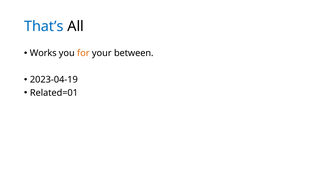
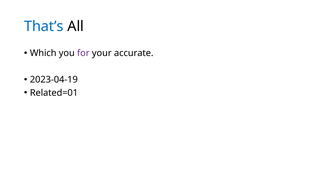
Works: Works -> Which (43, 53)
for colour: orange -> purple (83, 53)
between: between -> accurate (134, 53)
